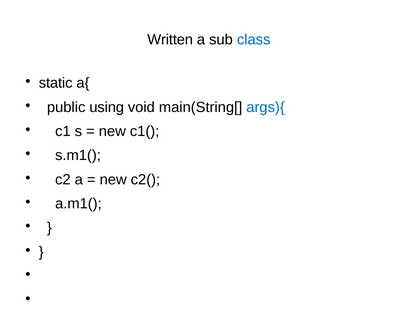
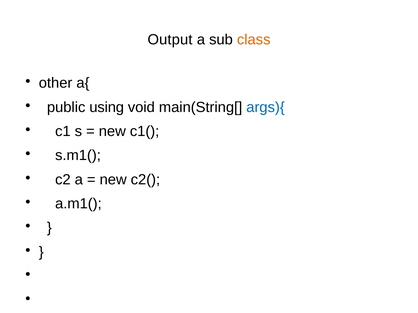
Written: Written -> Output (170, 40)
class colour: blue -> orange (254, 40)
static: static -> other (56, 83)
